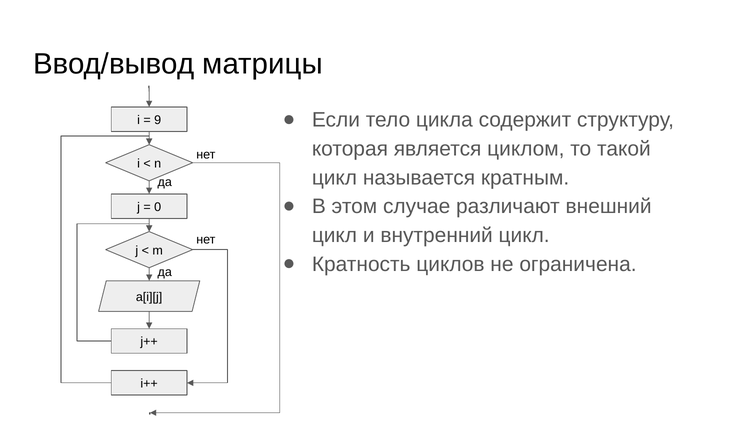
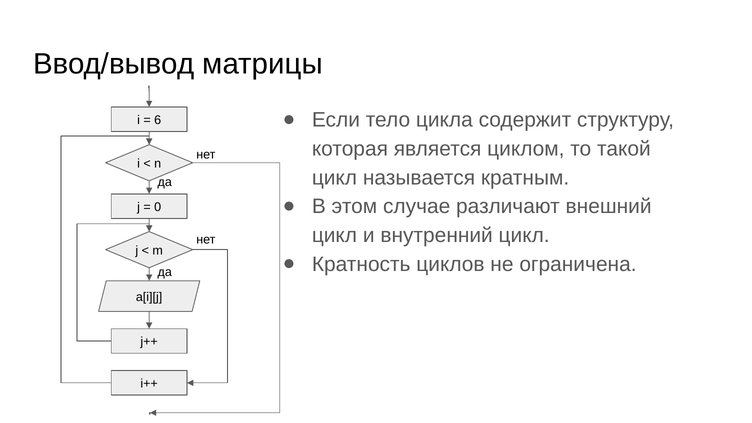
9: 9 -> 6 (158, 120)
